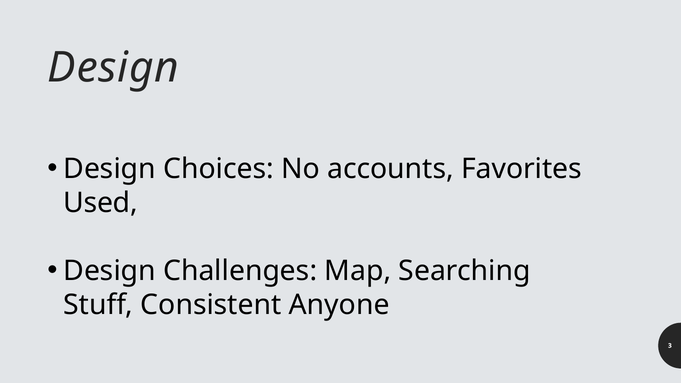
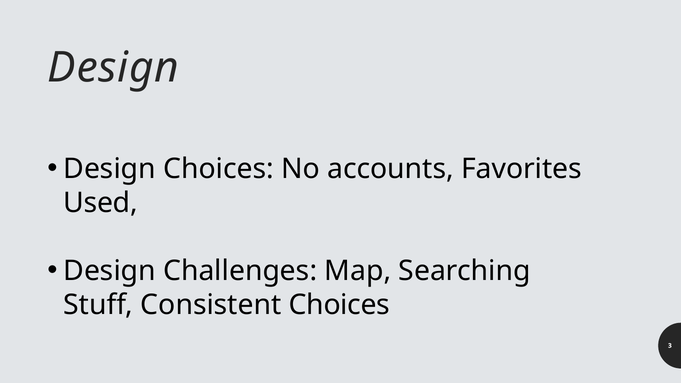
Consistent Anyone: Anyone -> Choices (339, 305)
